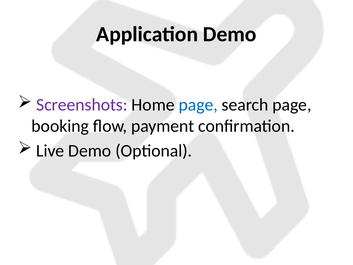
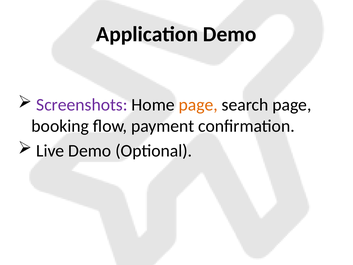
page colour: blue -> orange (198, 105)
